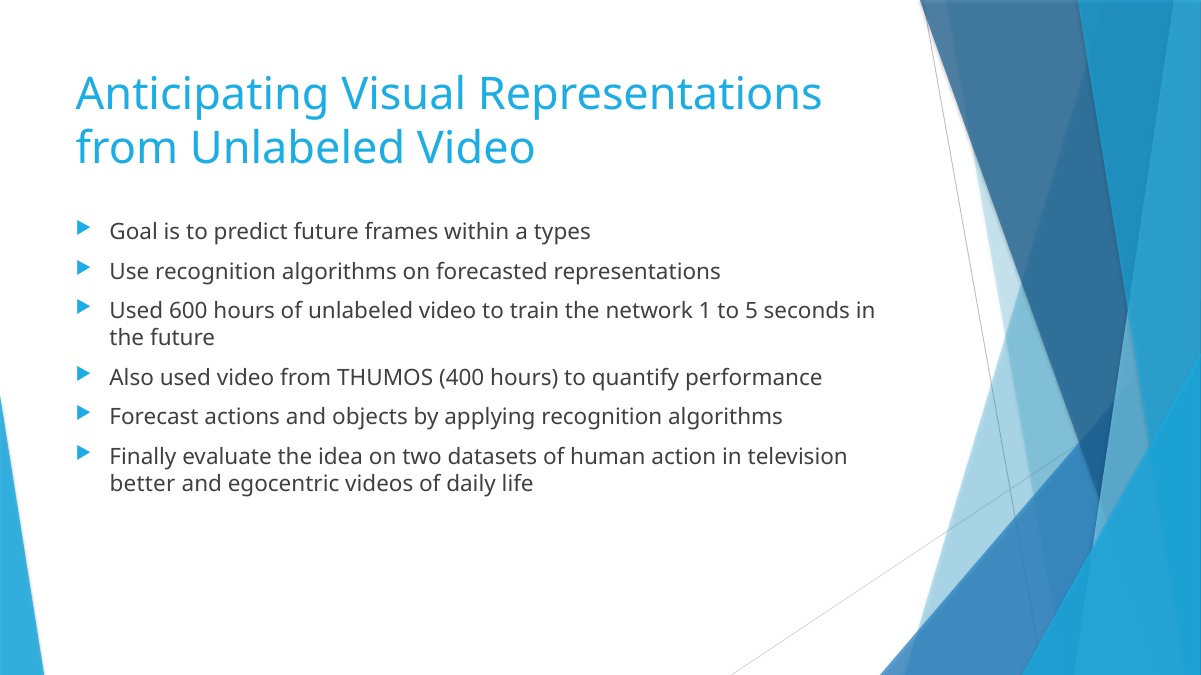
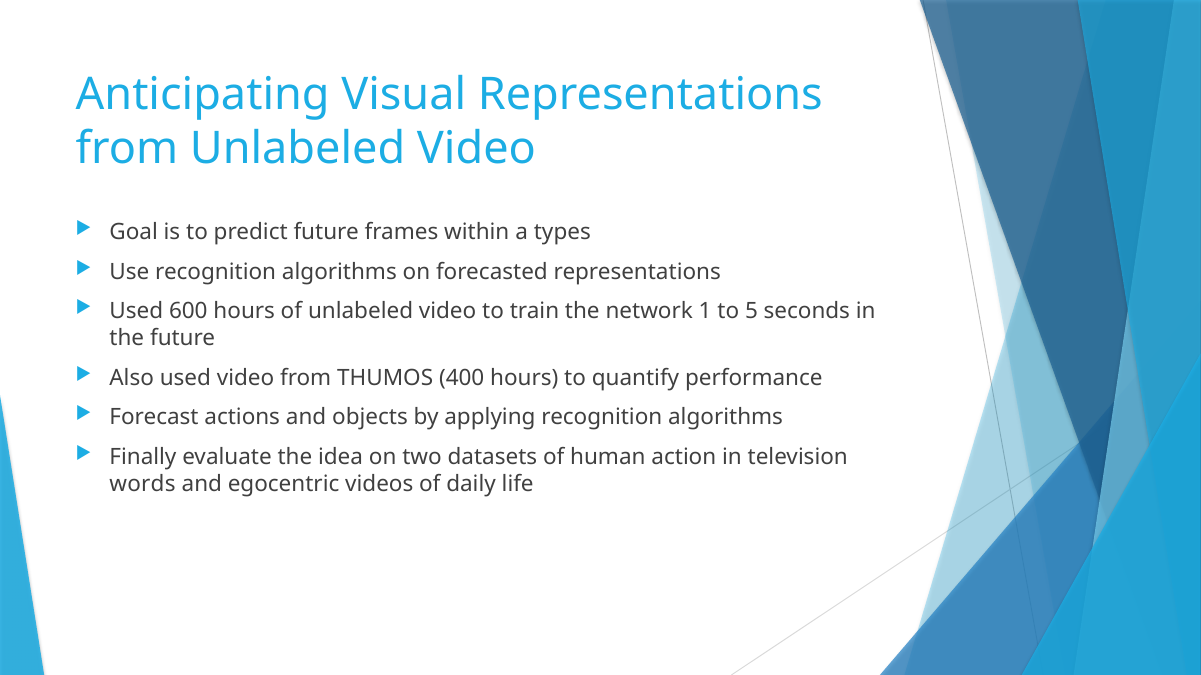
better: better -> words (143, 484)
